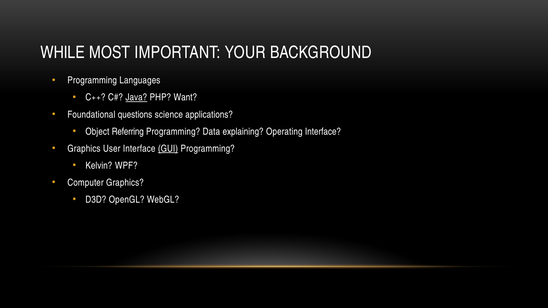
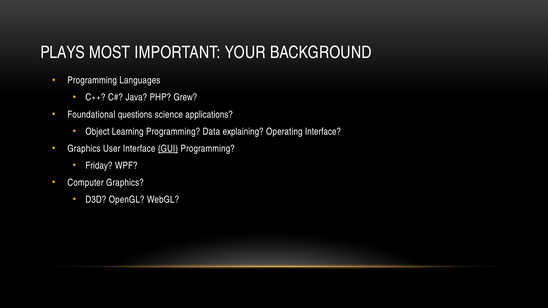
WHILE: WHILE -> PLAYS (63, 53)
Java underline: present -> none (136, 98)
Want: Want -> Grew (185, 98)
Referring: Referring -> Learning (128, 132)
Kelvin: Kelvin -> Friday (99, 166)
